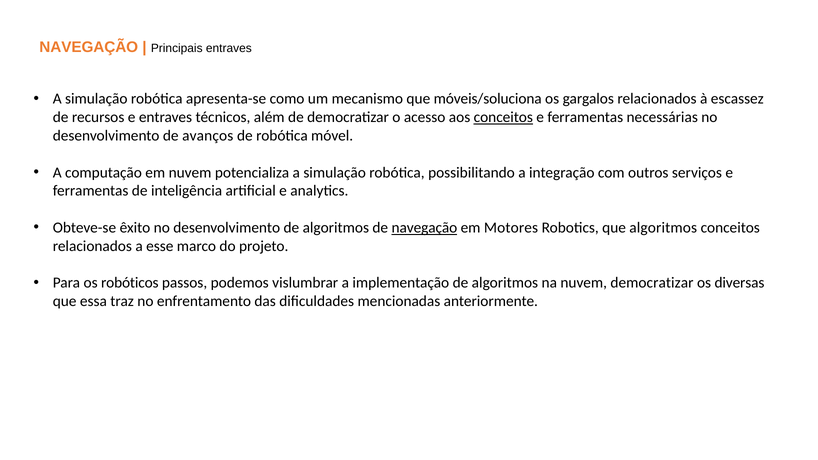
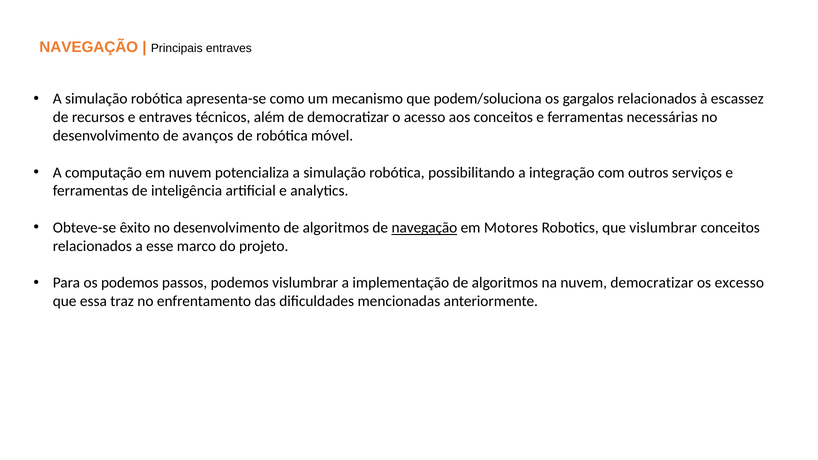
móveis/soluciona: móveis/soluciona -> podem/soluciona (488, 99)
conceitos underline: present -> none (503, 117)
que algoritmos: algoritmos -> vislumbrar (663, 228)
os robóticos: robóticos -> podemos (130, 283)
diversas: diversas -> excesso (739, 283)
